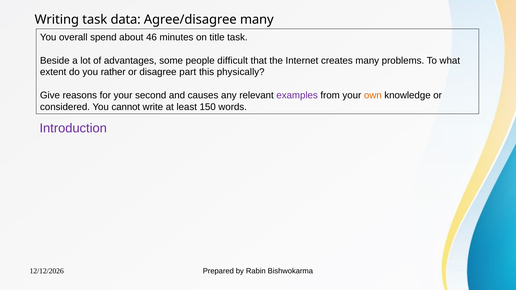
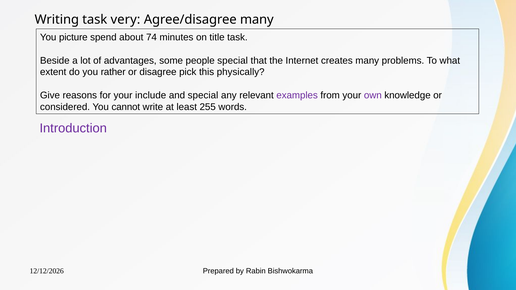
data: data -> very (126, 20)
overall: overall -> picture (73, 37)
46: 46 -> 74 (151, 37)
people difficult: difficult -> special (233, 61)
part: part -> pick (188, 72)
second: second -> include (151, 95)
and causes: causes -> special (203, 95)
own colour: orange -> purple (373, 95)
150: 150 -> 255 (208, 107)
